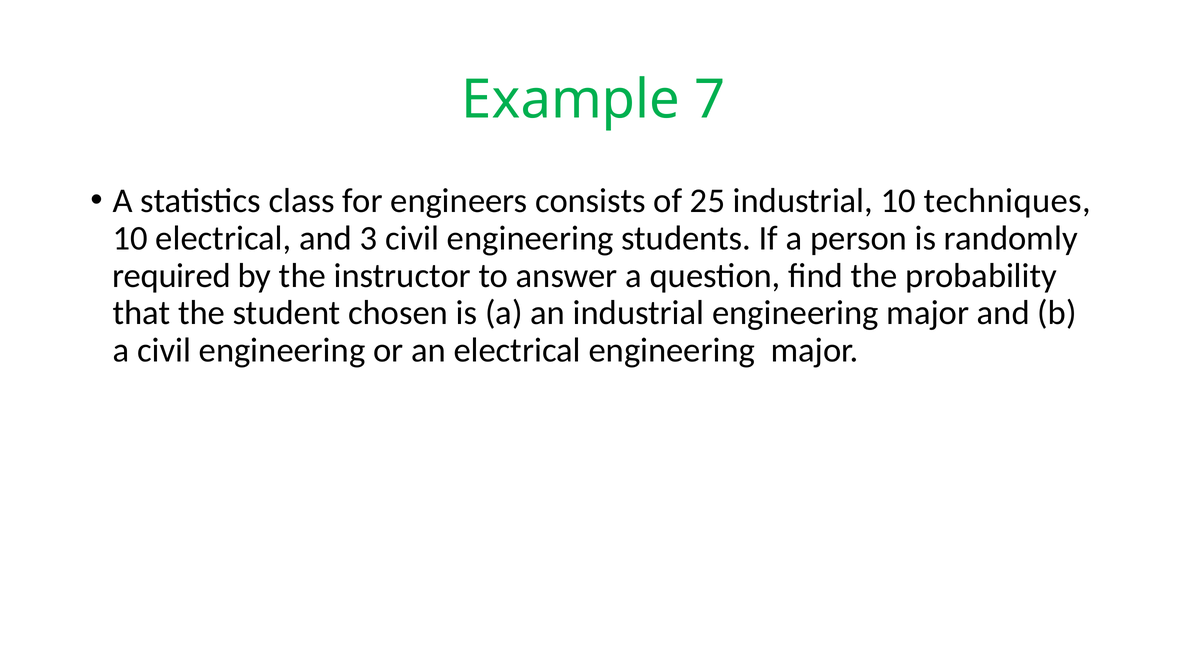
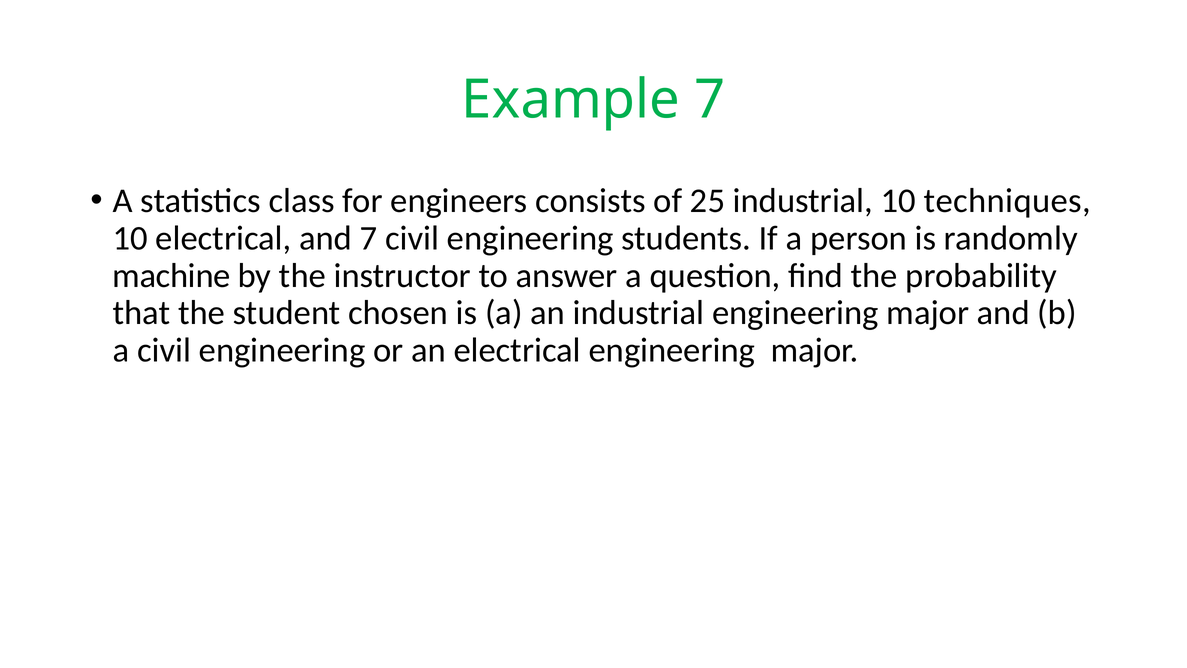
and 3: 3 -> 7 (369, 238)
required: required -> machine (171, 275)
